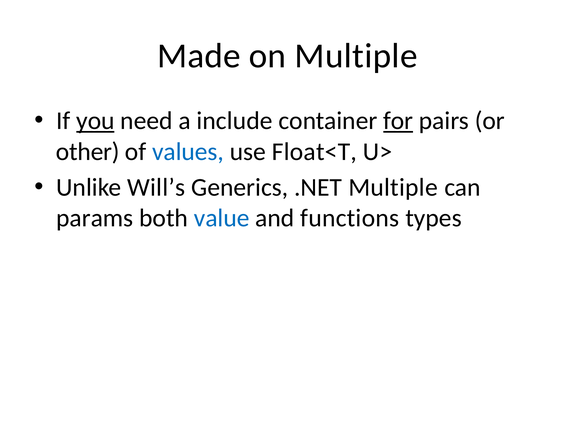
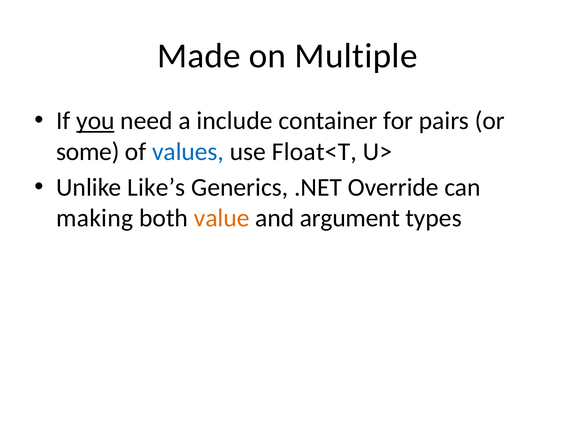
for underline: present -> none (398, 121)
other: other -> some (88, 152)
Will’s: Will’s -> Like’s (156, 187)
.NET Multiple: Multiple -> Override (393, 187)
params: params -> making (95, 218)
value colour: blue -> orange (222, 218)
functions: functions -> argument (350, 218)
